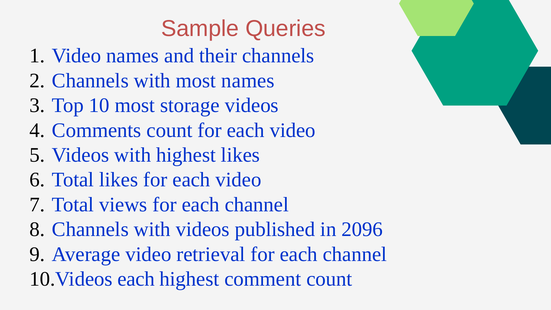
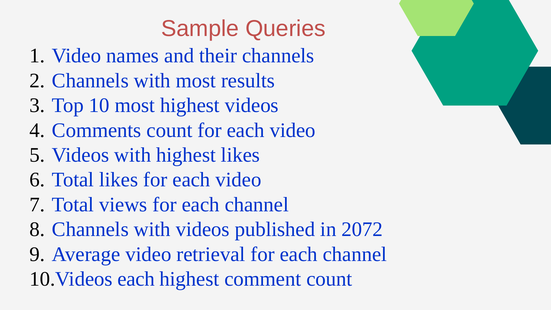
most names: names -> results (248, 81)
most storage: storage -> highest (190, 105)
2096: 2096 -> 2072 (362, 229)
